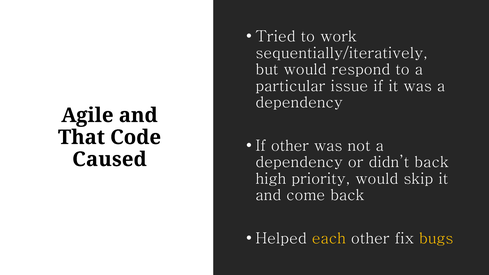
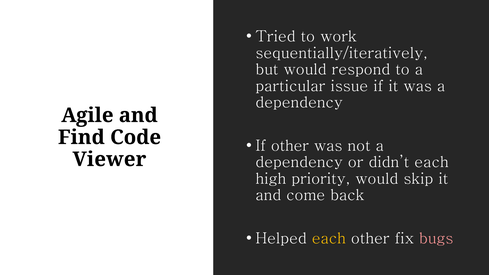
That: That -> Find (81, 137)
Caused: Caused -> Viewer (109, 159)
didn’t back: back -> each (432, 162)
bugs colour: yellow -> pink (436, 238)
